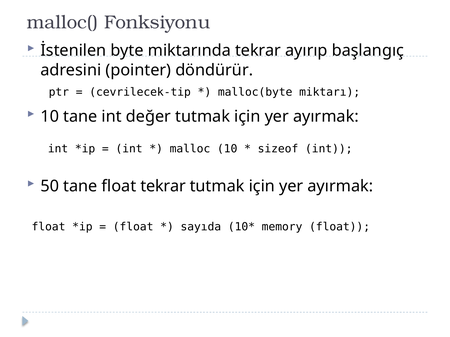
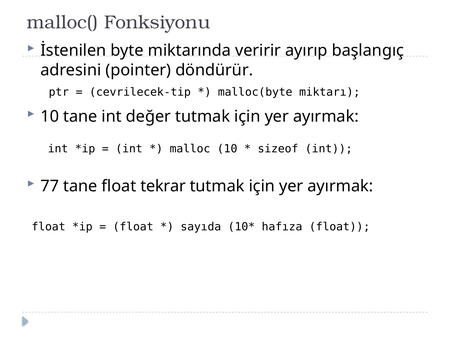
miktarında tekrar: tekrar -> veririr (258, 51)
50: 50 -> 77 (50, 186)
memory: memory -> hafıza (282, 227)
